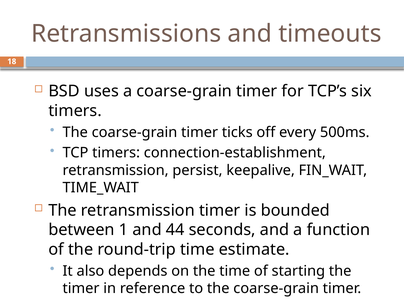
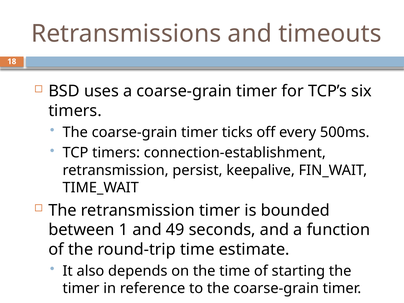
44: 44 -> 49 (175, 230)
